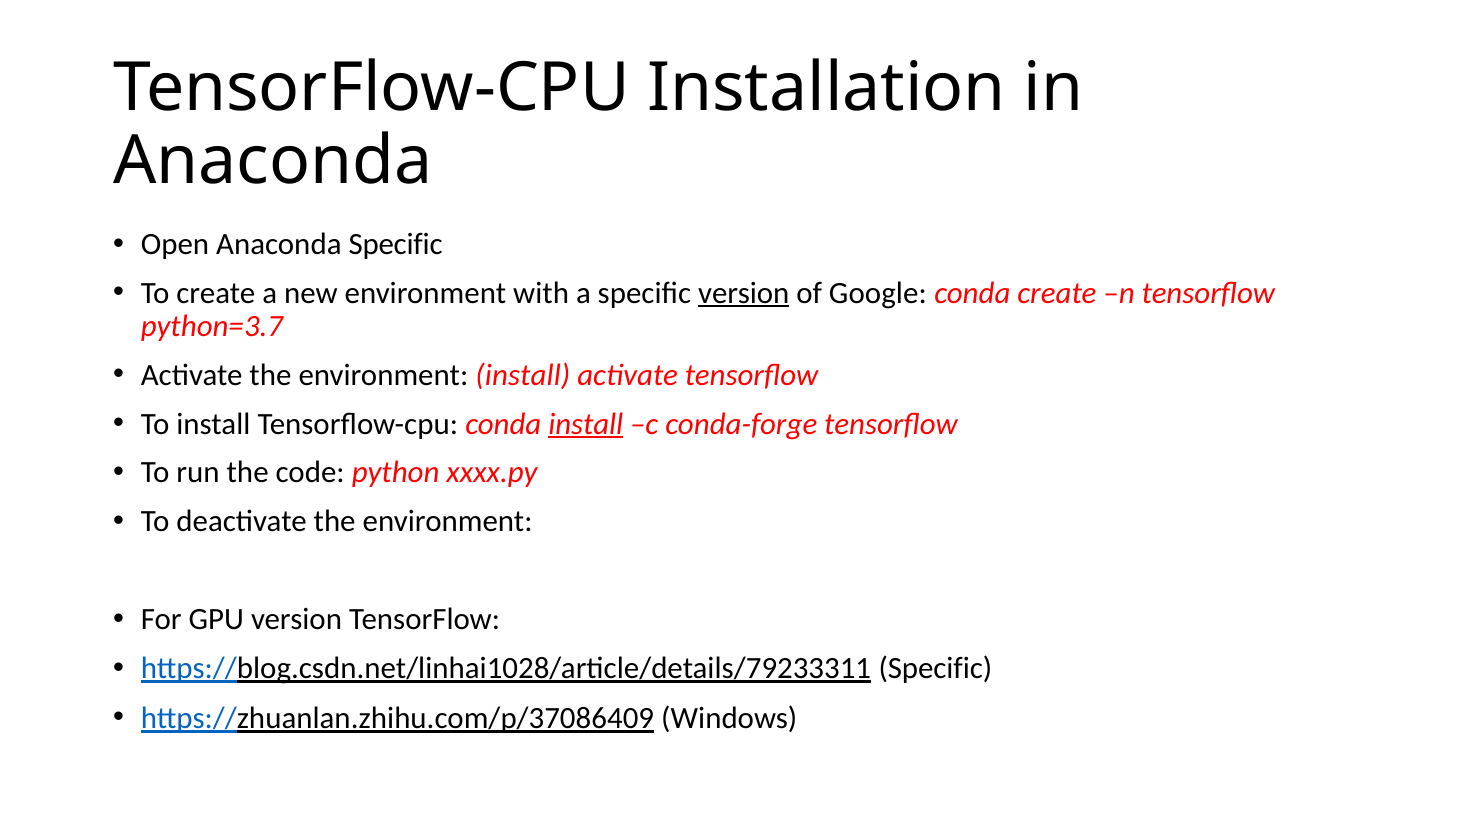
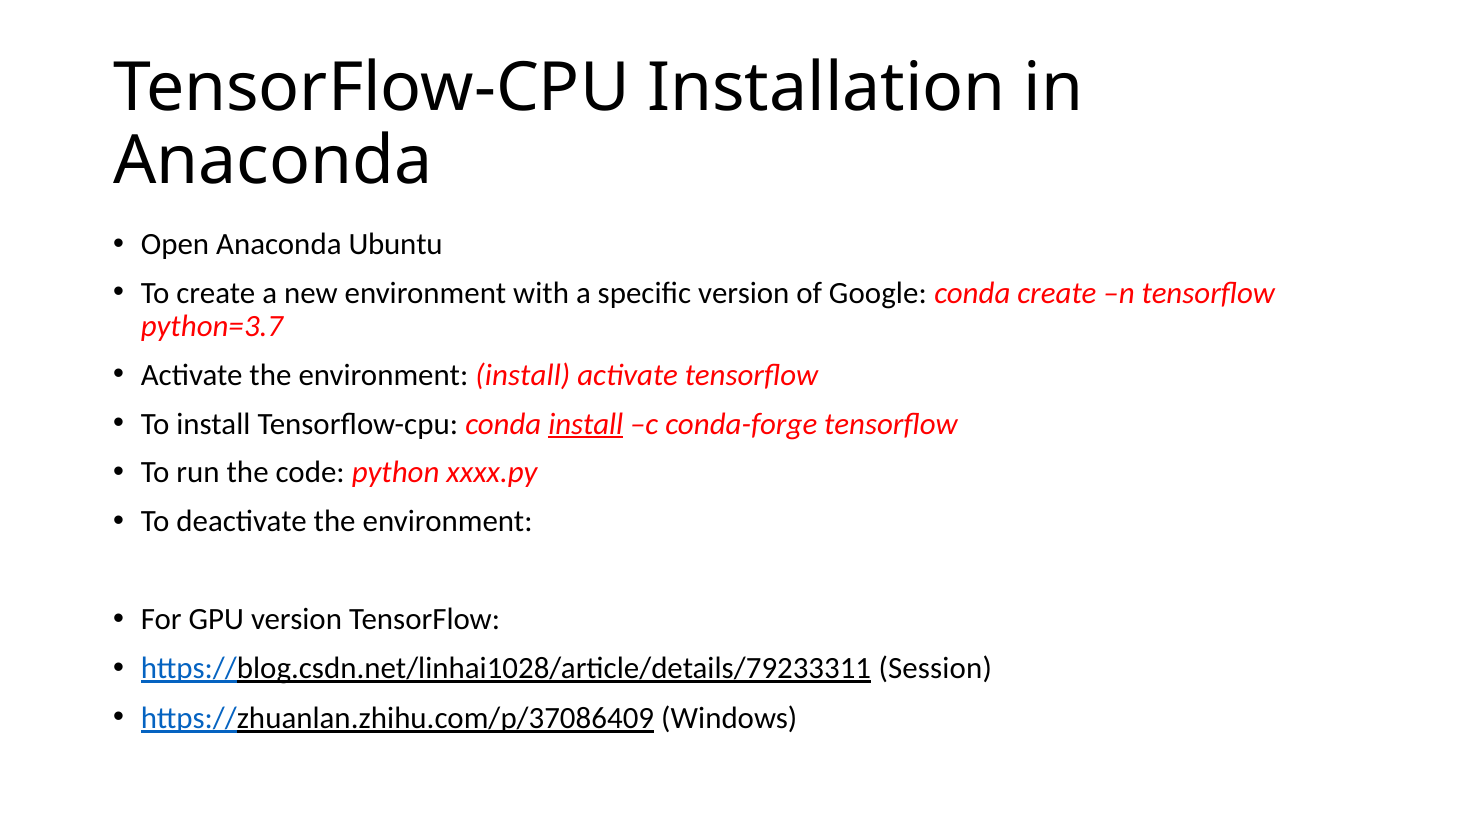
Anaconda Specific: Specific -> Ubuntu (396, 244)
version underline: present -> none (744, 293)
https://blog.csdn.net/linhai1028/article/details/79233311 Specific: Specific -> Session (935, 669)
